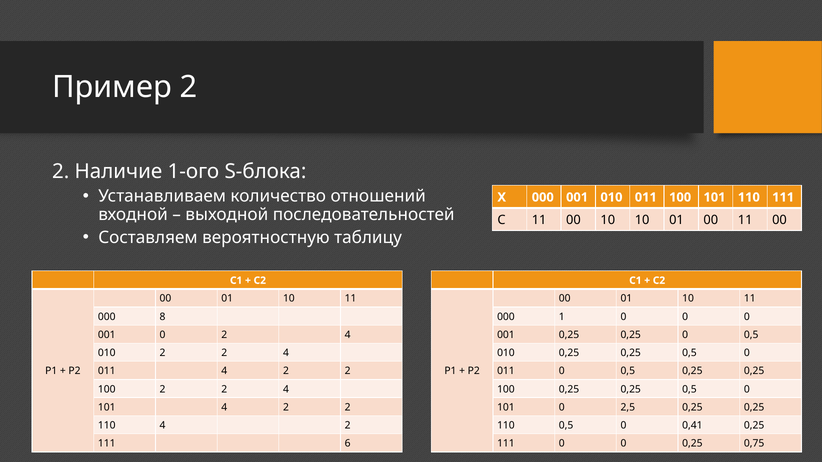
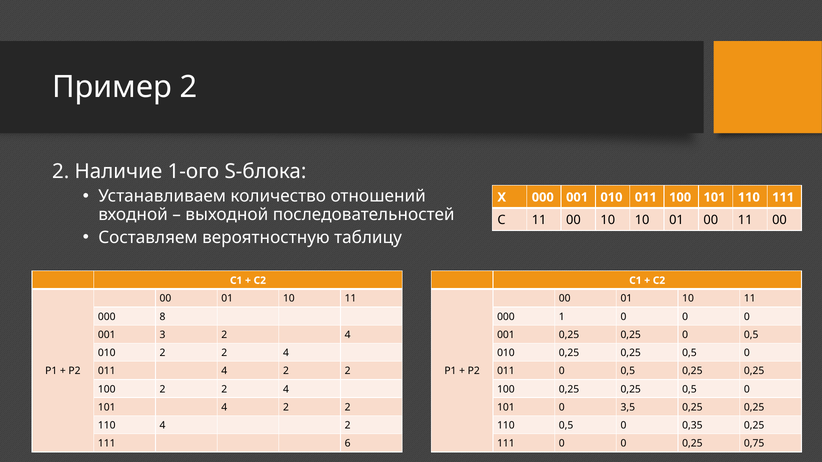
001 0: 0 -> 3 (163, 335)
2,5: 2,5 -> 3,5 (628, 408)
0,41: 0,41 -> 0,35 (692, 426)
